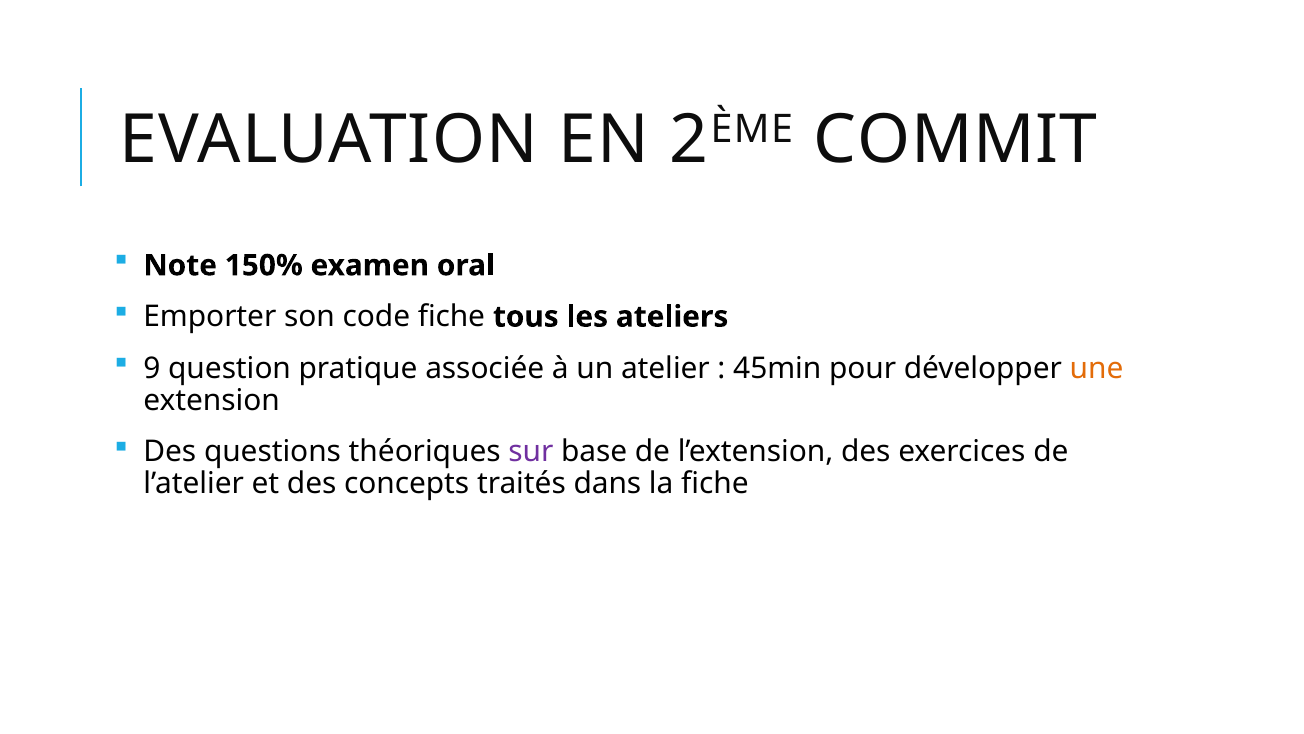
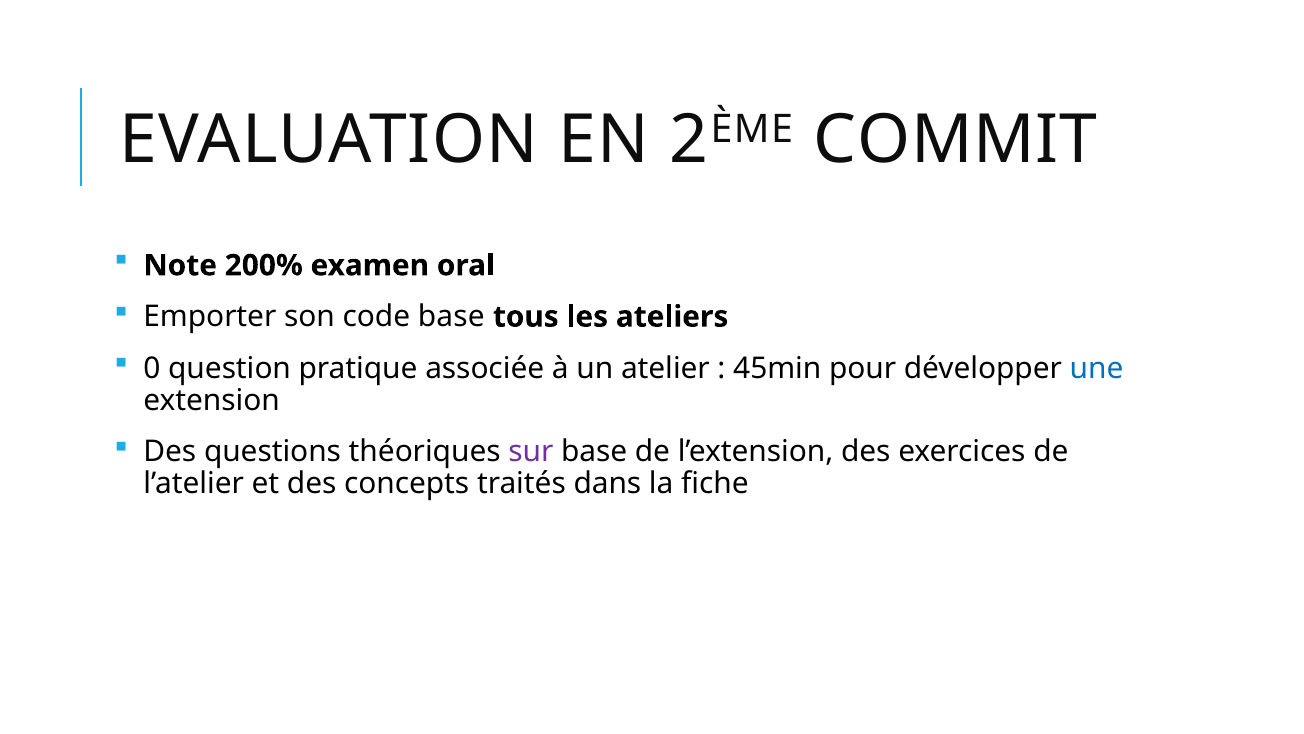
150%: 150% -> 200% (264, 265)
code fiche: fiche -> base (451, 317)
9: 9 -> 0 (152, 368)
une colour: orange -> blue (1096, 368)
